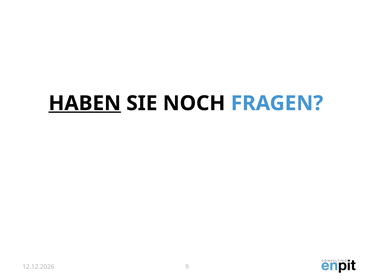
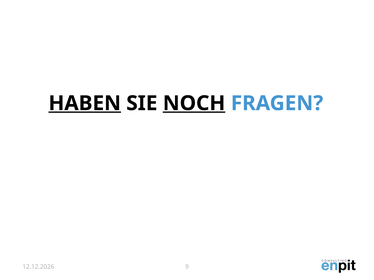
NOCH underline: none -> present (194, 103)
